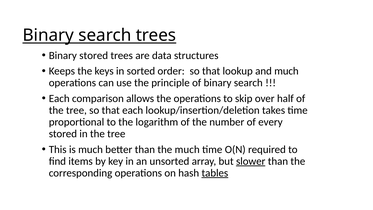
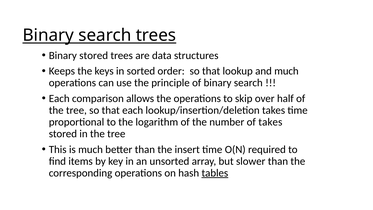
of every: every -> takes (270, 122)
the much: much -> insert (187, 149)
slower underline: present -> none (251, 161)
